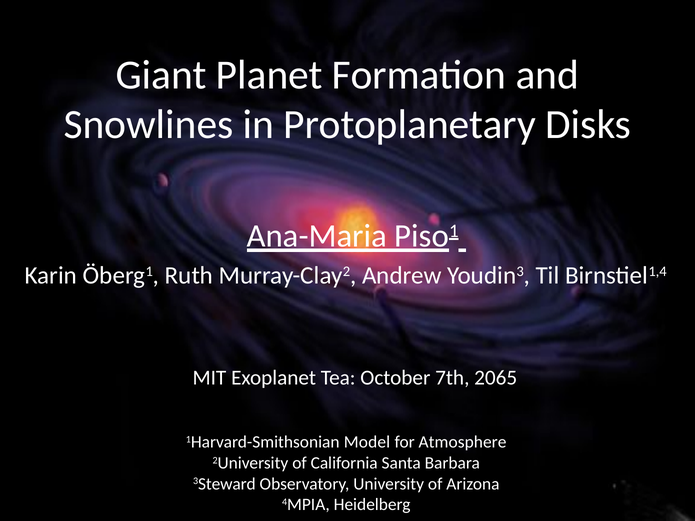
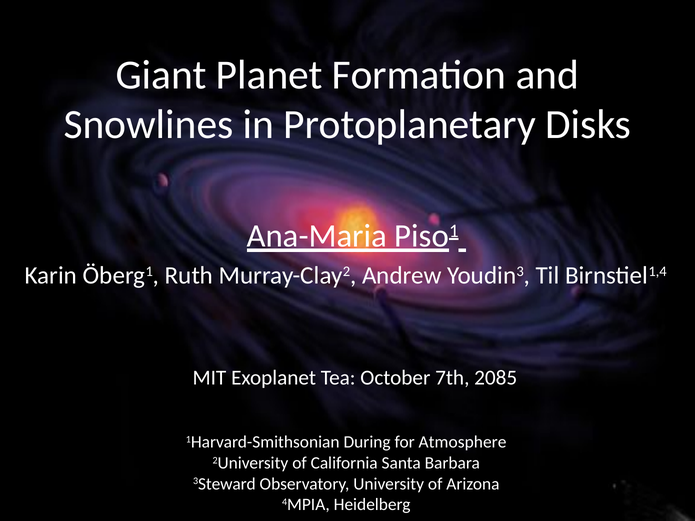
2065: 2065 -> 2085 (496, 378)
Model: Model -> During (367, 442)
